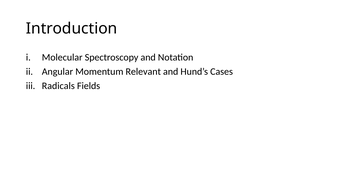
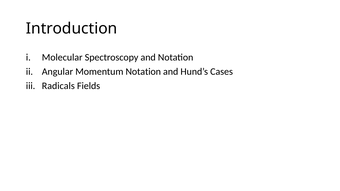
Momentum Relevant: Relevant -> Notation (143, 72)
